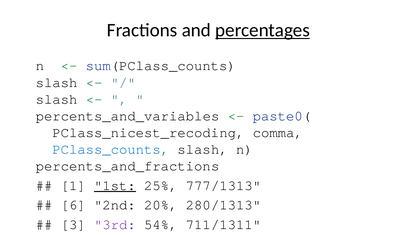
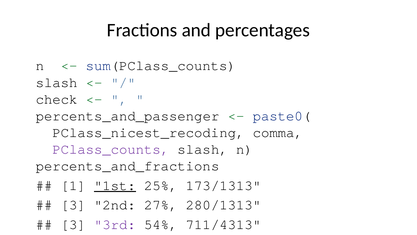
percentages underline: present -> none (263, 30)
slash: slash -> check (57, 99)
percents_and_variables: percents_and_variables -> percents_and_passenger (128, 116)
PClass_counts colour: blue -> purple (111, 149)
777/1313: 777/1313 -> 173/1313 (224, 185)
6: 6 -> 3 (73, 205)
20%: 20% -> 27% (161, 205)
711/1311: 711/1311 -> 711/4313 (224, 224)
